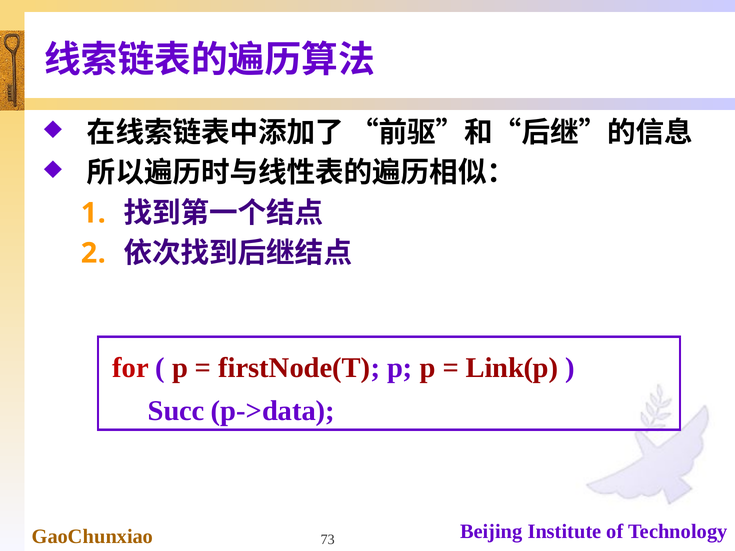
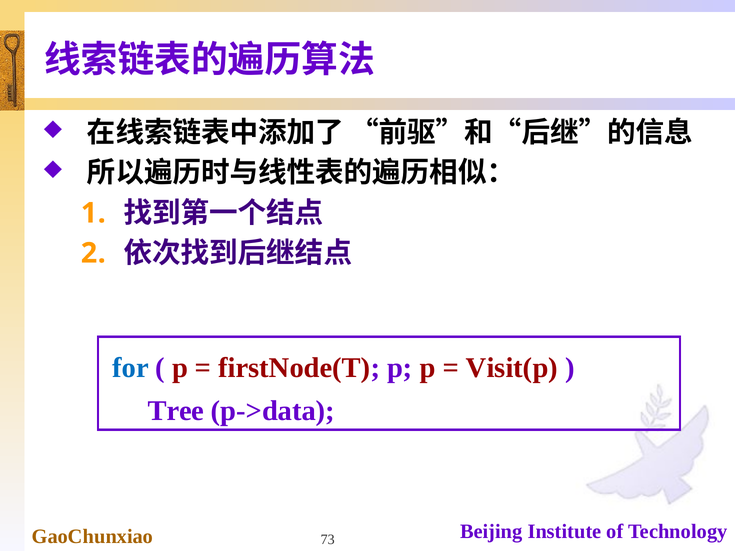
for colour: red -> blue (131, 368)
Link(p: Link(p -> Visit(p (512, 368)
Succ: Succ -> Tree (176, 411)
